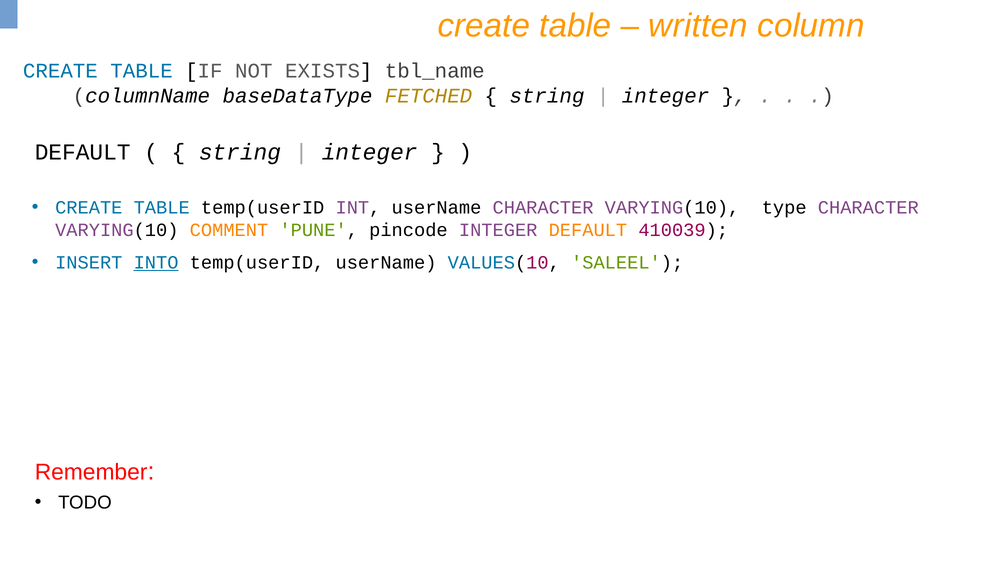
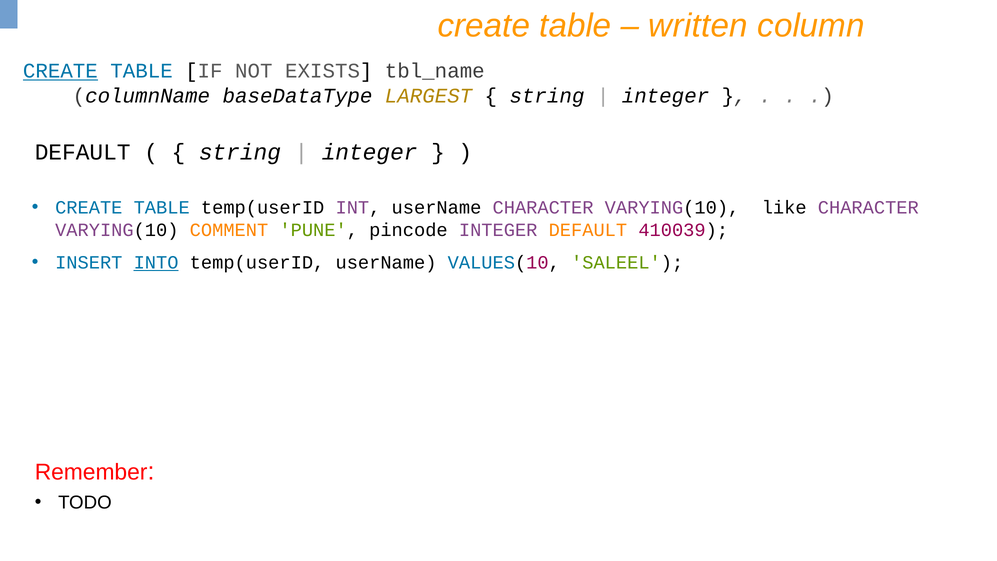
CREATE underline: none -> present (60, 71)
FETCHED: FETCHED -> LARGEST (429, 96)
type: type -> like (784, 208)
